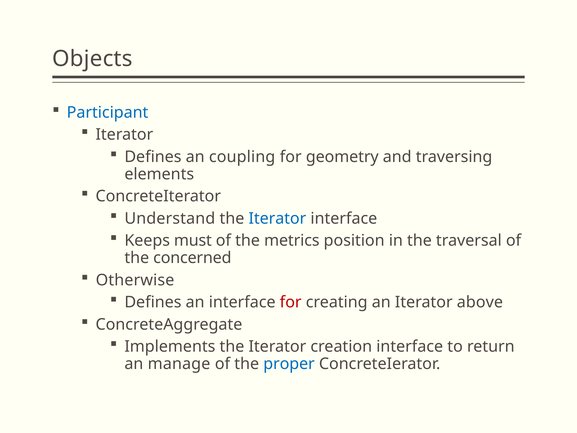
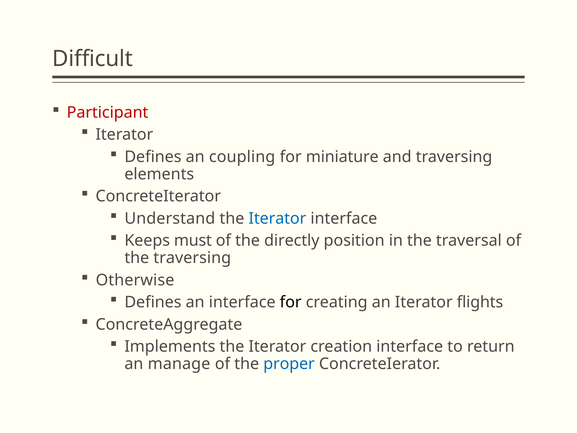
Objects: Objects -> Difficult (93, 59)
Participant colour: blue -> red (108, 112)
geometry: geometry -> miniature (342, 157)
metrics: metrics -> directly (292, 241)
the concerned: concerned -> traversing (192, 258)
for colour: red -> black (291, 302)
above: above -> flights (480, 302)
